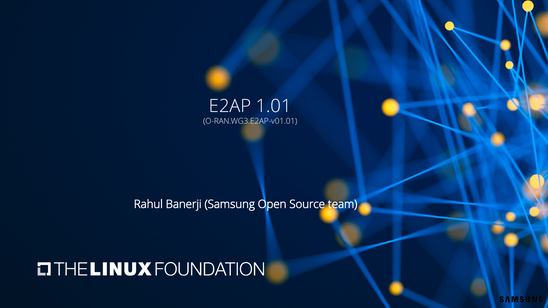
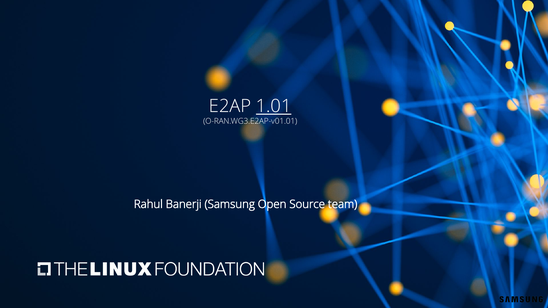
1.01 underline: none -> present (274, 106)
